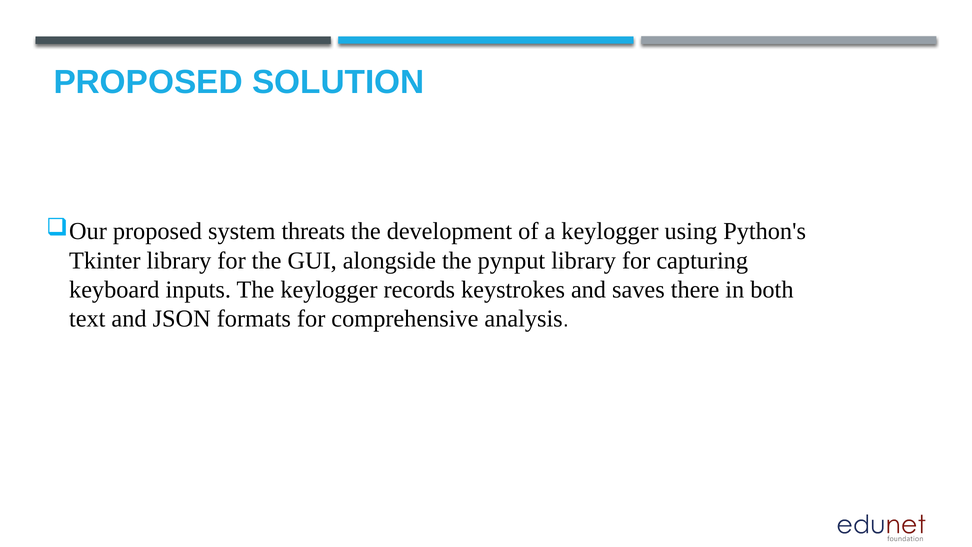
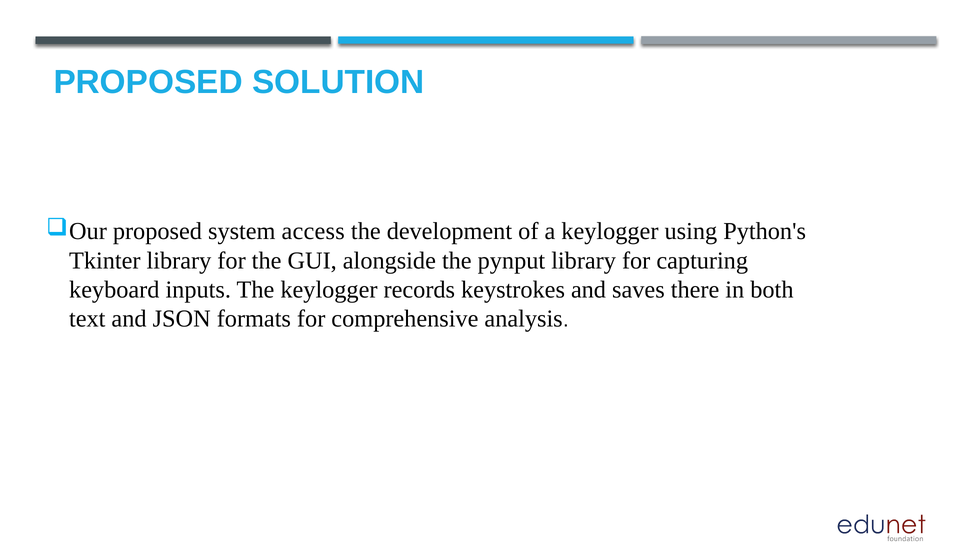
threats: threats -> access (313, 231)
